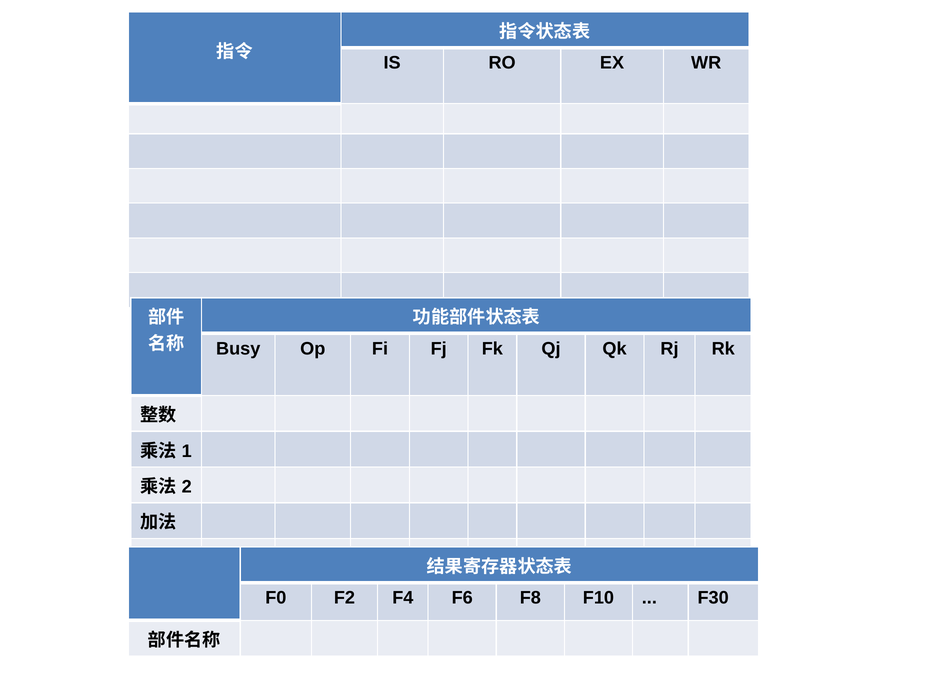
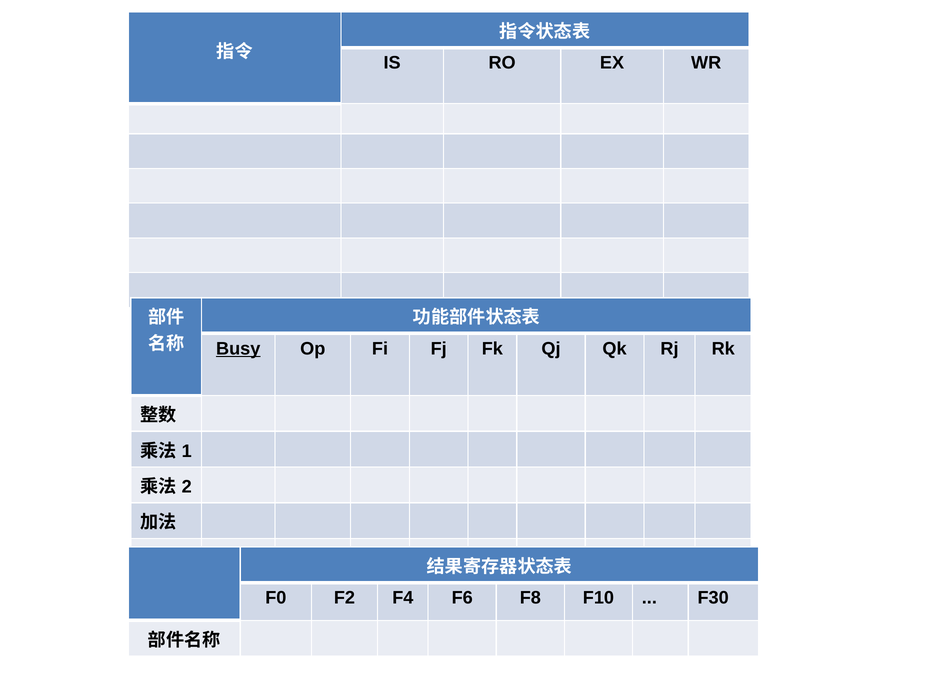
Busy underline: none -> present (238, 349)
